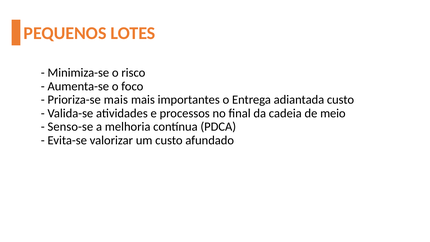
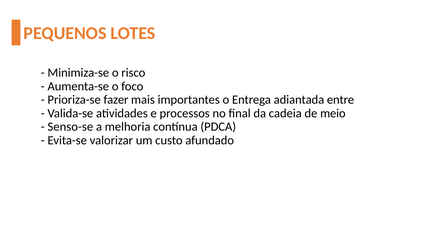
Prioriza-se mais: mais -> fazer (116, 100)
adiantada custo: custo -> entre (341, 100)
